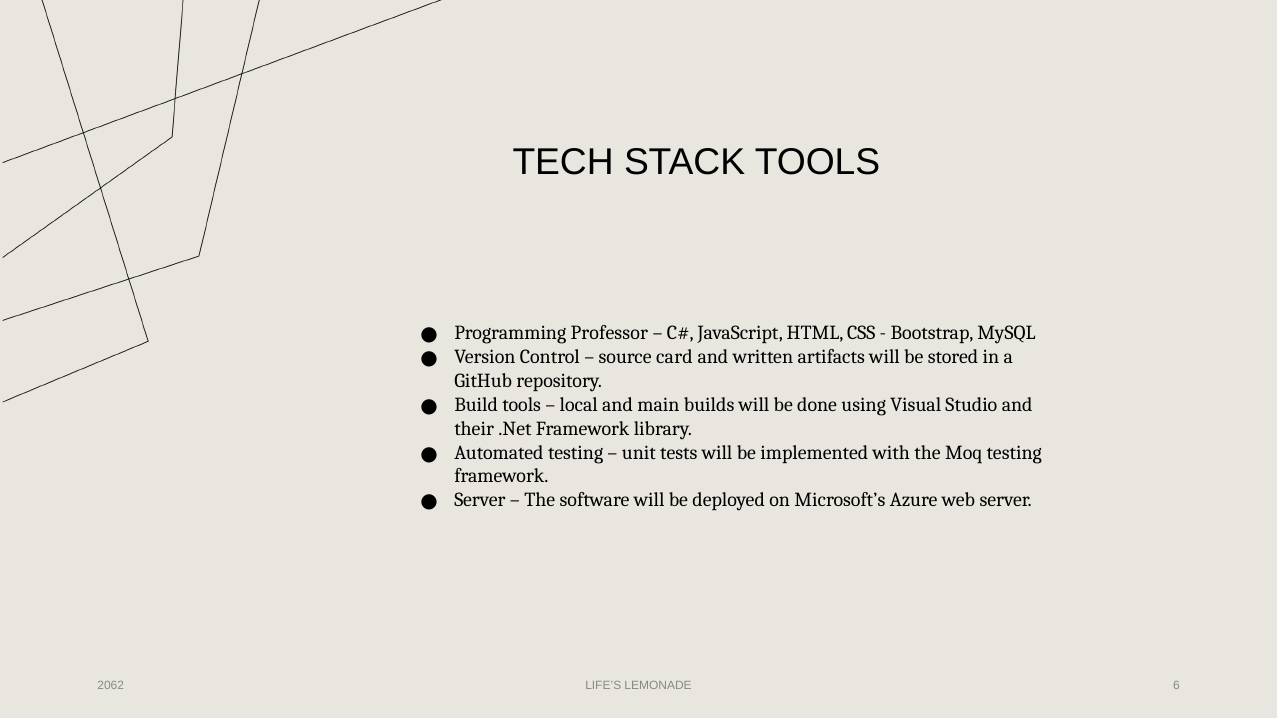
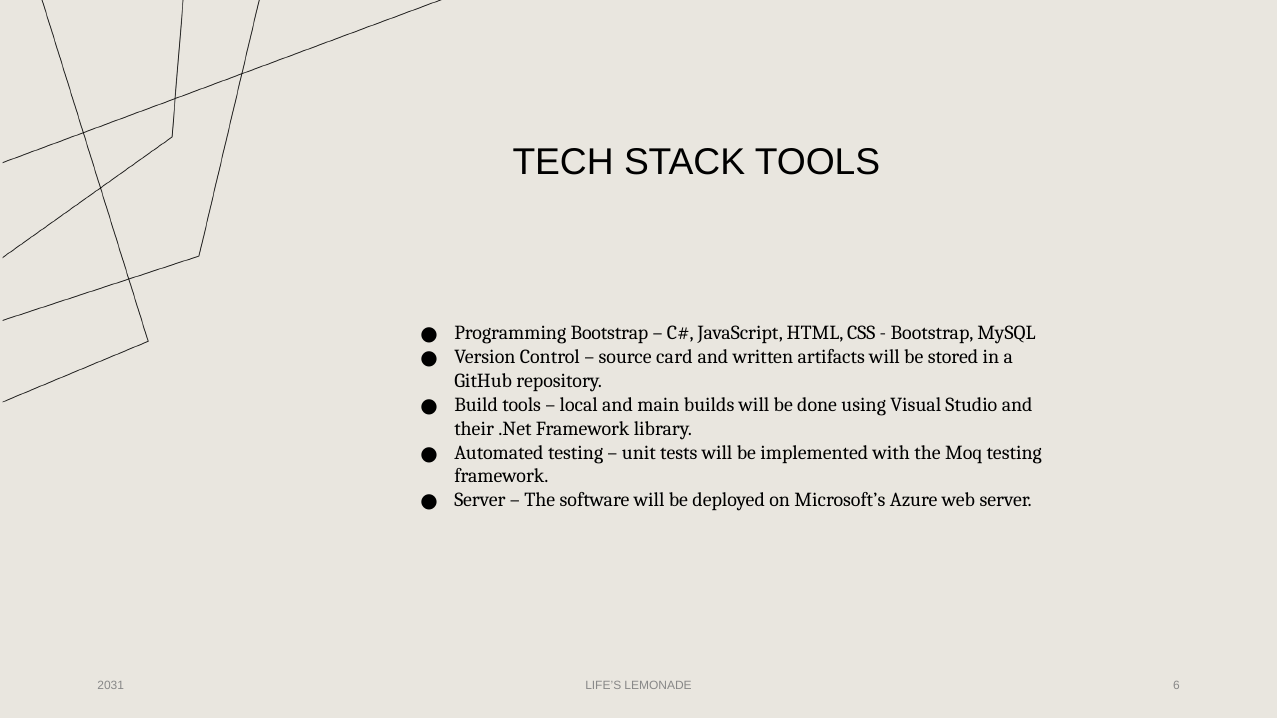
Programming Professor: Professor -> Bootstrap (609, 333)
2062: 2062 -> 2031 (111, 686)
